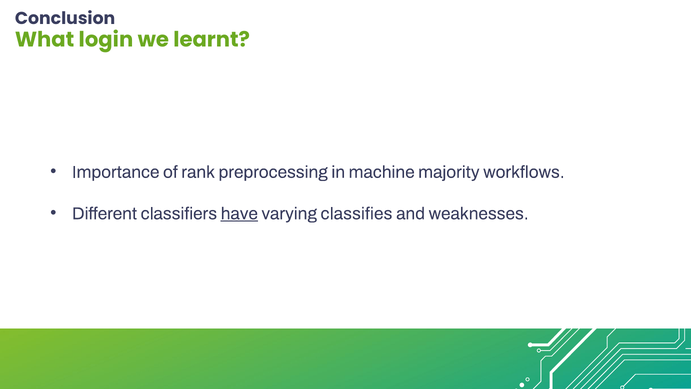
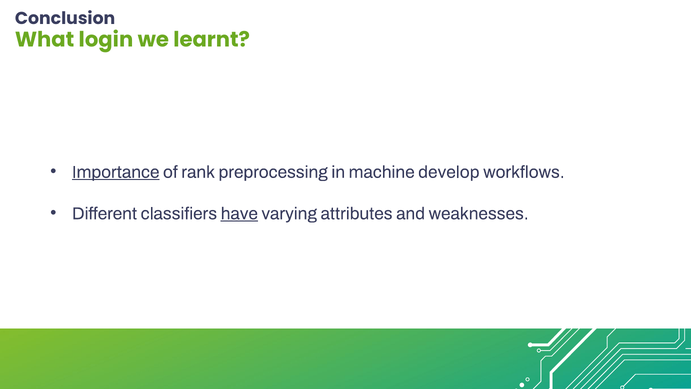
Importance underline: none -> present (116, 172)
majority: majority -> develop (449, 172)
classifies: classifies -> attributes (357, 213)
